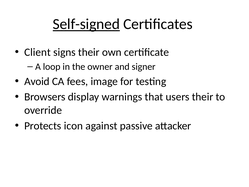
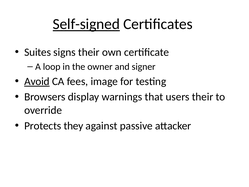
Client: Client -> Suites (38, 52)
Avoid underline: none -> present (37, 81)
icon: icon -> they (73, 126)
